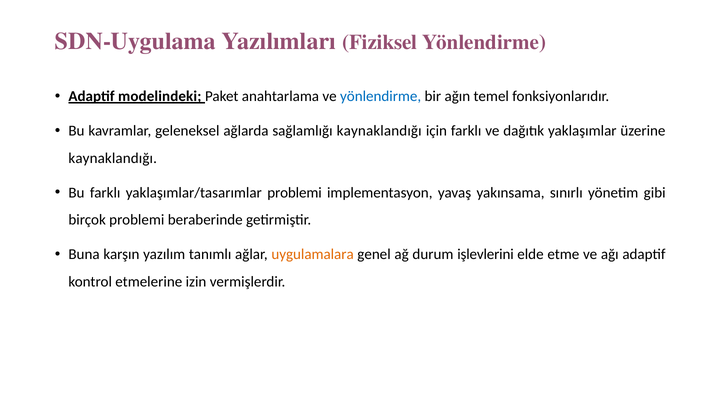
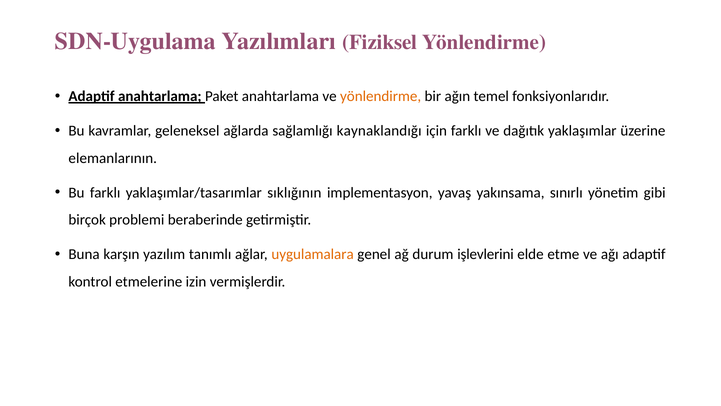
Adaptif modelindeki: modelindeki -> anahtarlama (160, 96)
yönlendirme colour: blue -> orange (381, 96)
kaynaklandığı: kaynaklandığı -> elemanlarının (113, 158)
yaklaşımlar/tasarımlar problemi: problemi -> sıklığının (294, 193)
